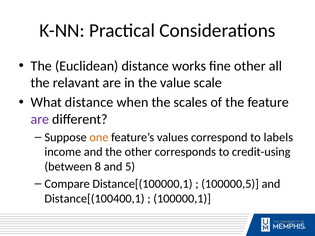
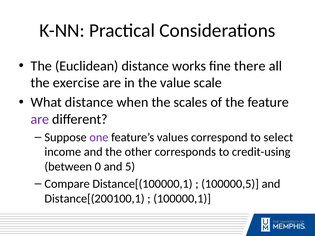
fine other: other -> there (250, 66)
relavant: relavant -> exercise (76, 83)
one colour: orange -> purple (99, 137)
labels: labels -> select (278, 137)
8: 8 -> 0 (98, 167)
Distance[(100400,1: Distance[(100400,1 -> Distance[(200100,1 (95, 199)
